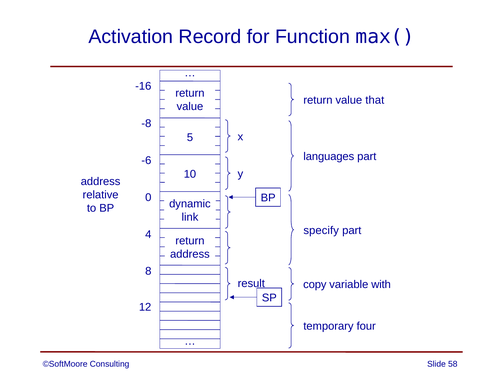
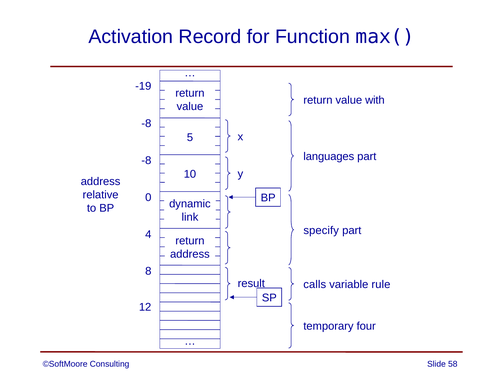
-16: -16 -> -19 (143, 86)
that: that -> with (375, 100)
-6: -6 -> -8 (146, 161)
copy: copy -> calls (315, 285)
with: with -> rule (381, 285)
